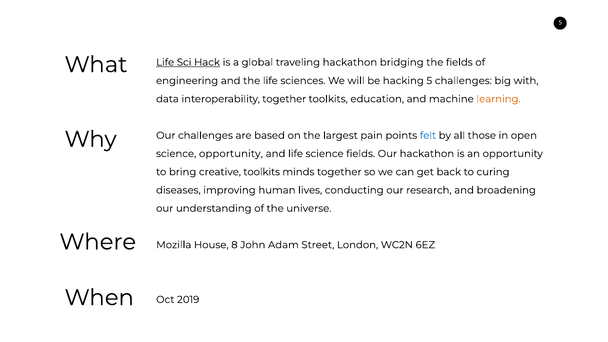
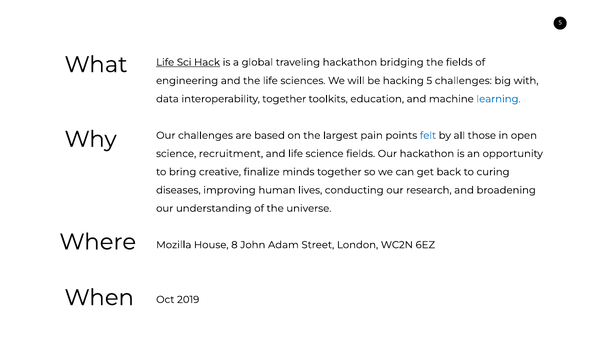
learning colour: orange -> blue (499, 99)
science opportunity: opportunity -> recruitment (231, 154)
creative toolkits: toolkits -> finalize (262, 172)
